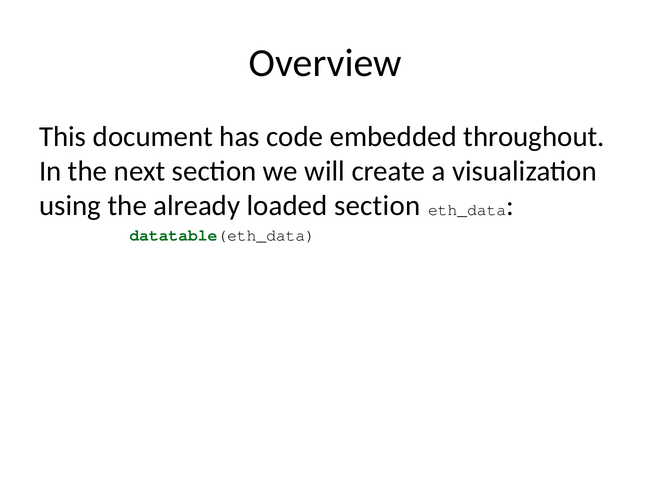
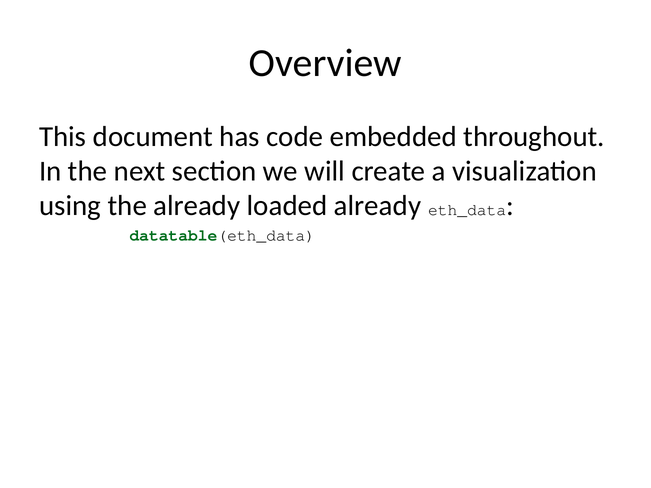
loaded section: section -> already (377, 206)
